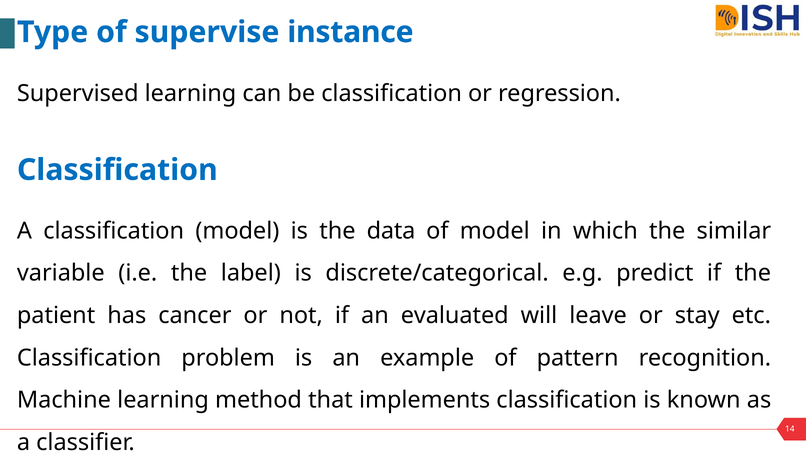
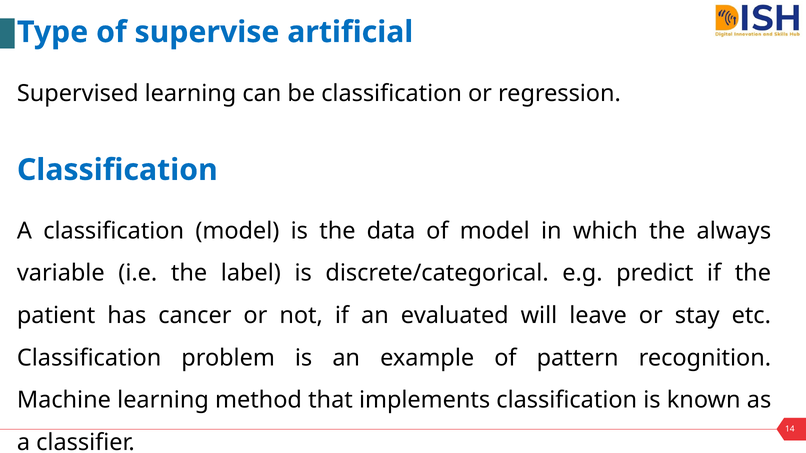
instance: instance -> artificial (350, 32)
similar: similar -> always (734, 231)
